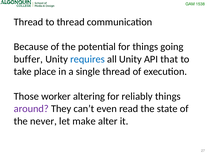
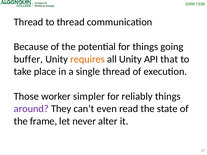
requires colour: blue -> orange (88, 59)
altering: altering -> simpler (89, 96)
never: never -> frame (44, 121)
make: make -> never (84, 121)
